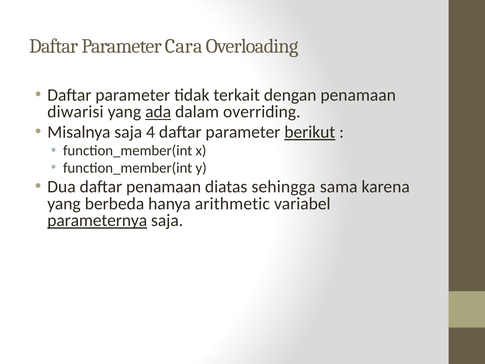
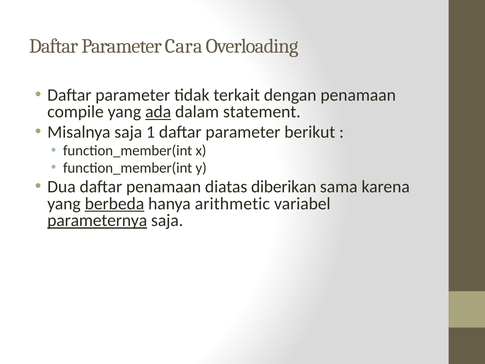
diwarisi: diwarisi -> compile (76, 112)
overriding: overriding -> statement (262, 112)
4: 4 -> 1 (151, 132)
berikut underline: present -> none (310, 132)
sehingga: sehingga -> diberikan (284, 187)
berbeda underline: none -> present (114, 204)
